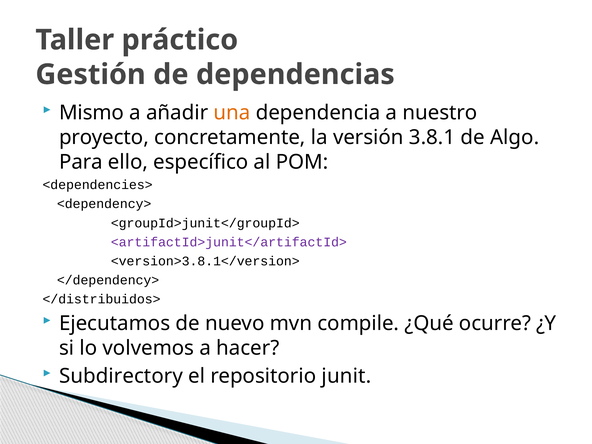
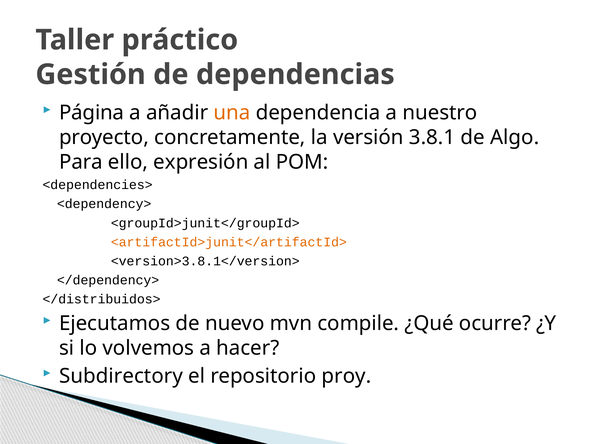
Mismo: Mismo -> Página (92, 113)
específico: específico -> expresión (201, 162)
<artifactId>junit</artifactId> colour: purple -> orange (229, 242)
junit: junit -> proy (346, 376)
